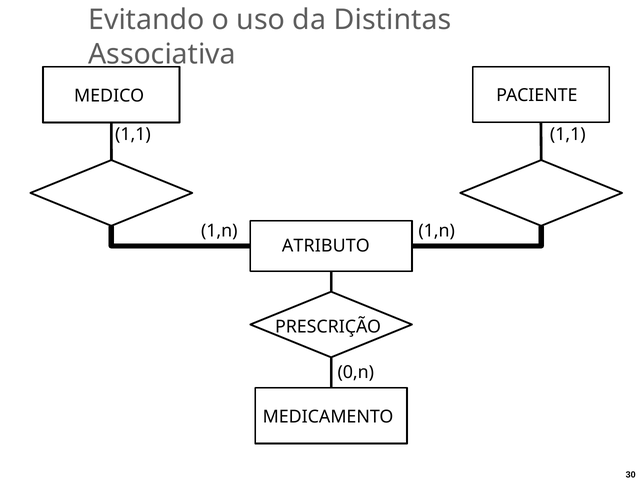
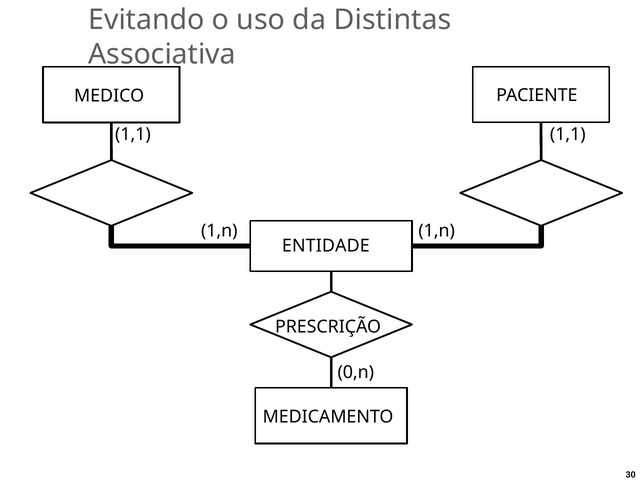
ATRIBUTO: ATRIBUTO -> ENTIDADE (326, 246)
